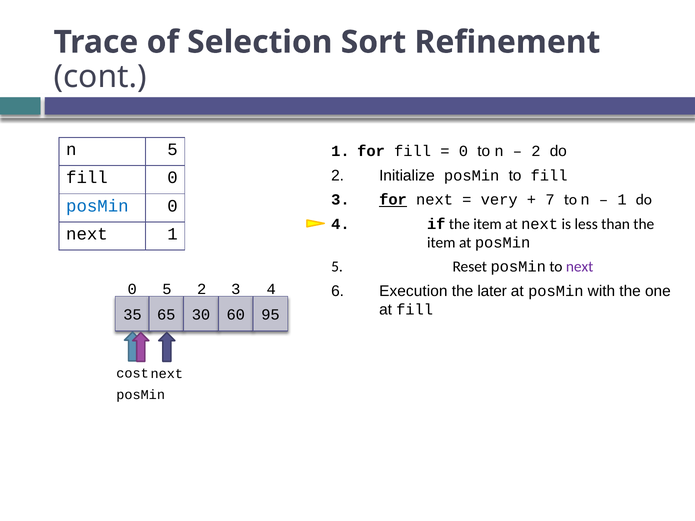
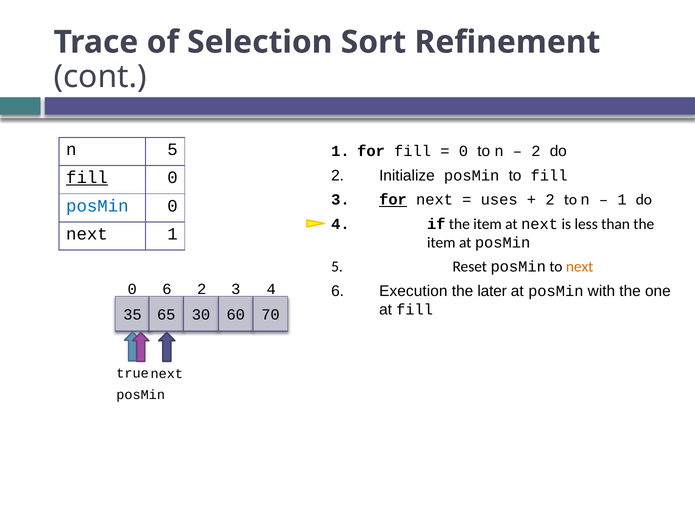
fill underline: none -> present (87, 178)
very: very -> uses (499, 200)
7: 7 -> 2 (550, 200)
next colour: purple -> orange (580, 267)
0 5: 5 -> 6 (167, 289)
95: 95 -> 70 (271, 315)
cost: cost -> true (133, 374)
